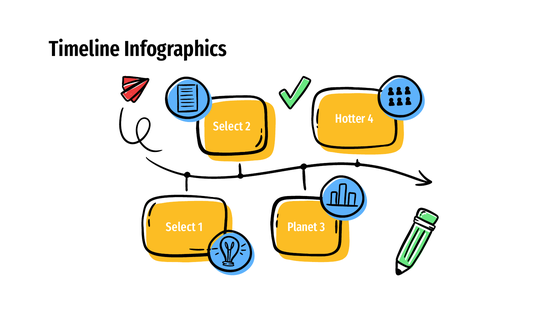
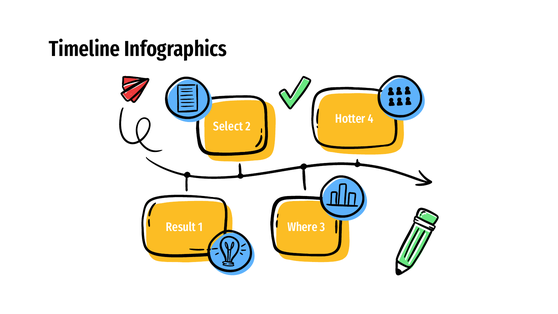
Select: Select -> Result (181, 227)
Planet: Planet -> Where (302, 227)
